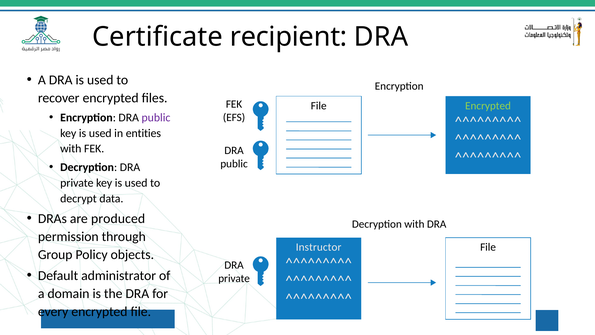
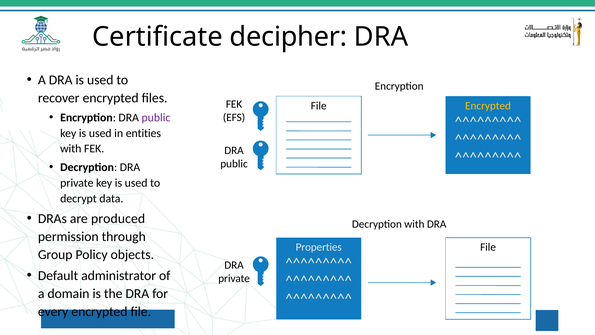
recipient: recipient -> decipher (288, 37)
Encrypted colour: light green -> yellow (488, 106)
Instructor: Instructor -> Properties (319, 247)
